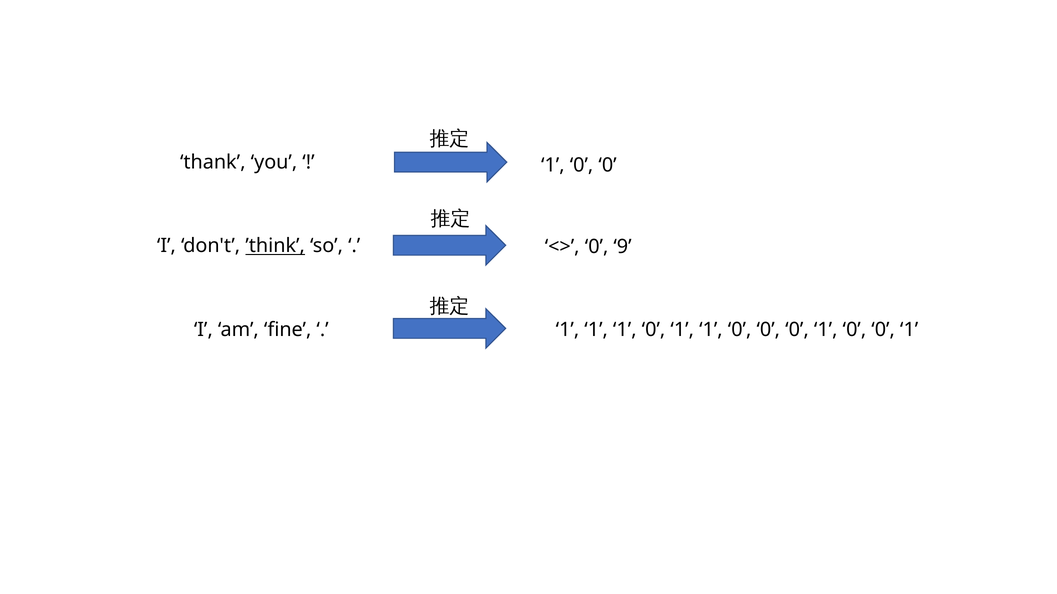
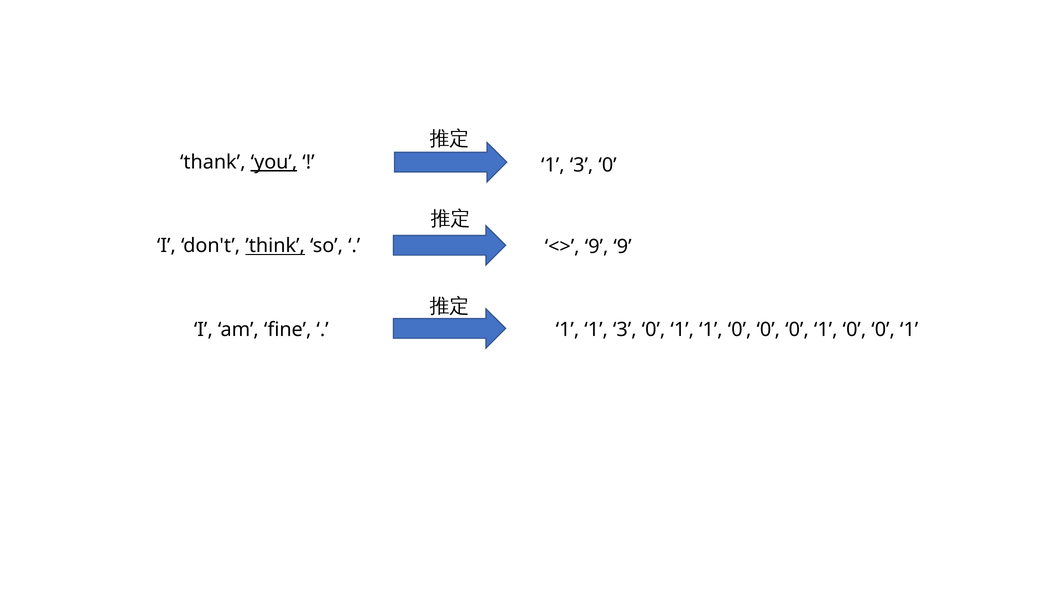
you underline: none -> present (274, 162)
0: 0 -> 3 (582, 165)
0: 0 -> 9 (597, 247)
1 1 1: 1 -> 3 (625, 330)
